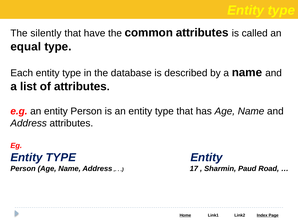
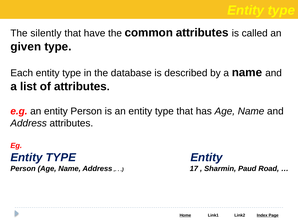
equal: equal -> given (26, 46)
